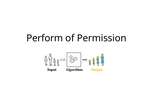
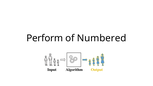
Permission: Permission -> Numbered (102, 38)
